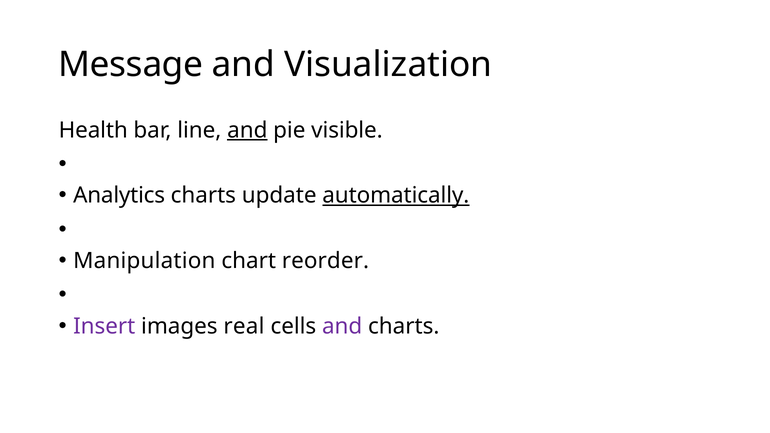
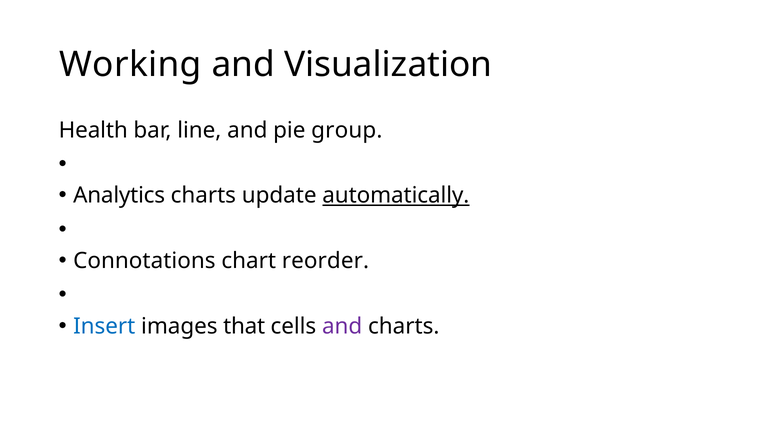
Message: Message -> Working (130, 65)
and underline: present -> none (247, 130)
visible: visible -> group (347, 130)
Manipulation: Manipulation -> Connotations (144, 261)
Insert colour: purple -> blue (104, 326)
real: real -> that (244, 326)
